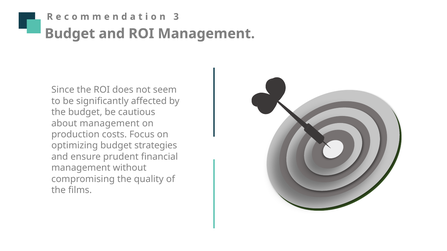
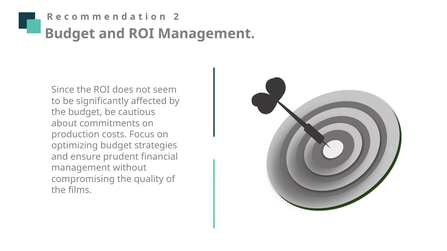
3: 3 -> 2 (176, 17)
about management: management -> commitments (110, 123)
